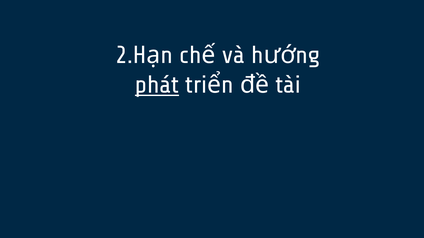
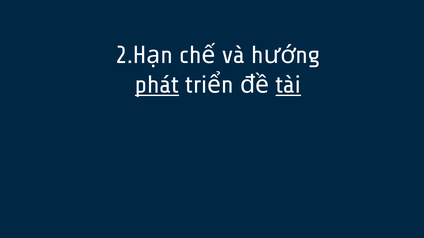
tài underline: none -> present (288, 85)
